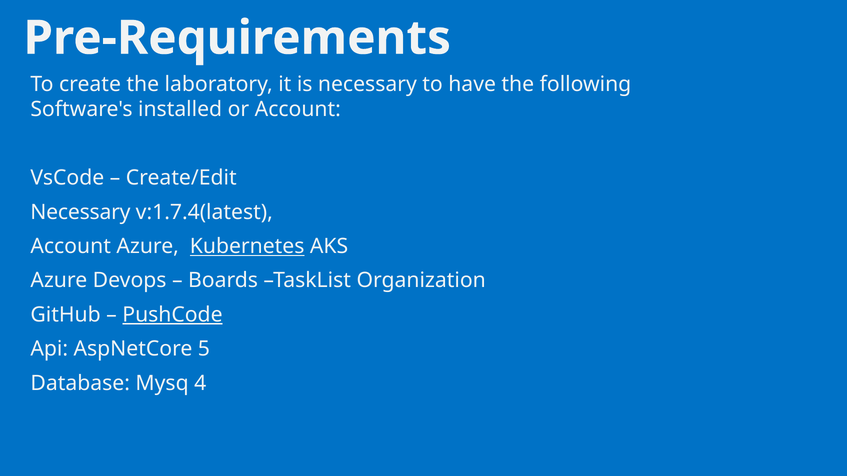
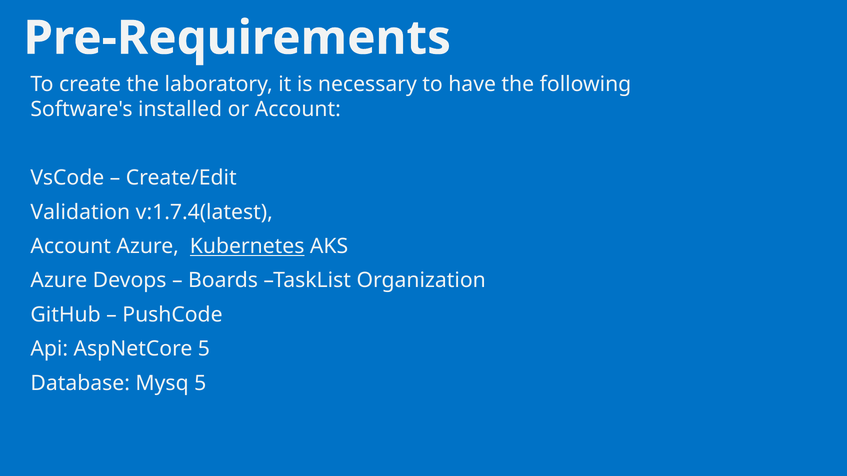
Necessary: Necessary -> Validation (80, 212)
PushCode underline: present -> none (172, 315)
Mysq 4: 4 -> 5 (200, 383)
